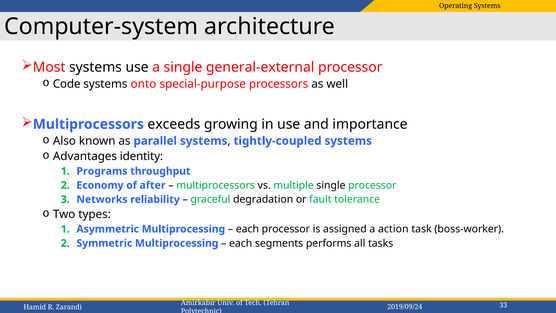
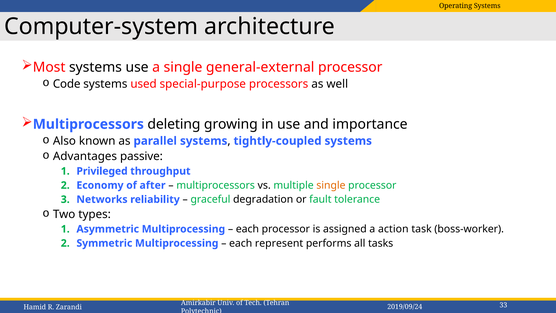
onto: onto -> used (144, 84)
exceeds: exceeds -> deleting (174, 124)
identity: identity -> passive (141, 156)
Programs: Programs -> Privileged (102, 171)
single colour: black -> orange (331, 185)
segments: segments -> represent (279, 243)
